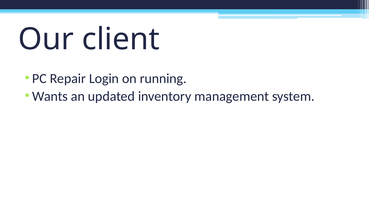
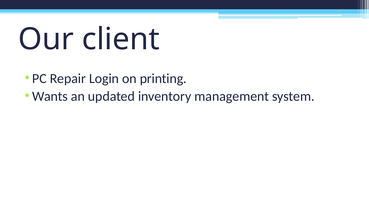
running: running -> printing (163, 79)
